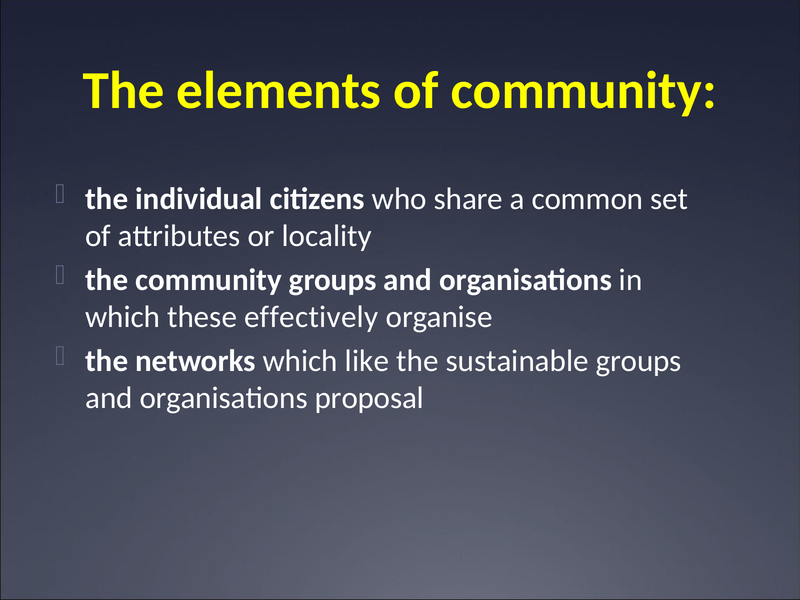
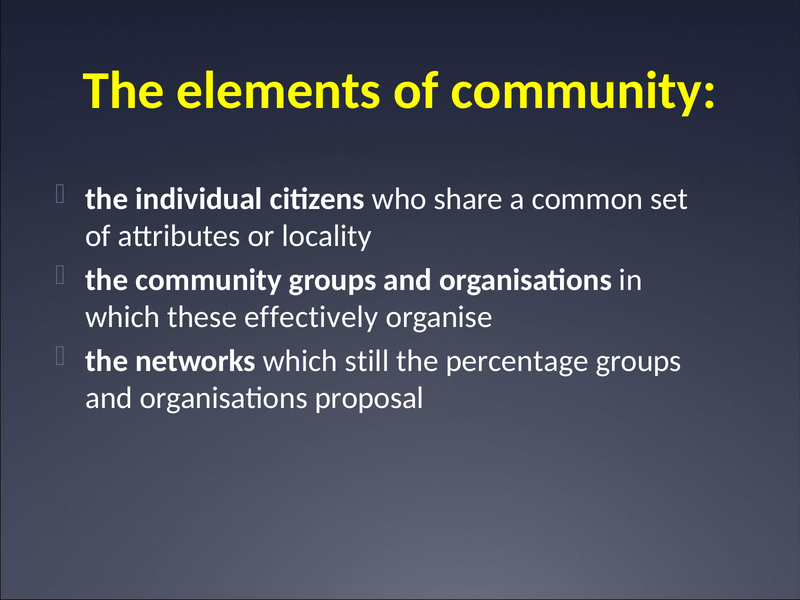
like: like -> still (367, 361)
sustainable: sustainable -> percentage (517, 361)
